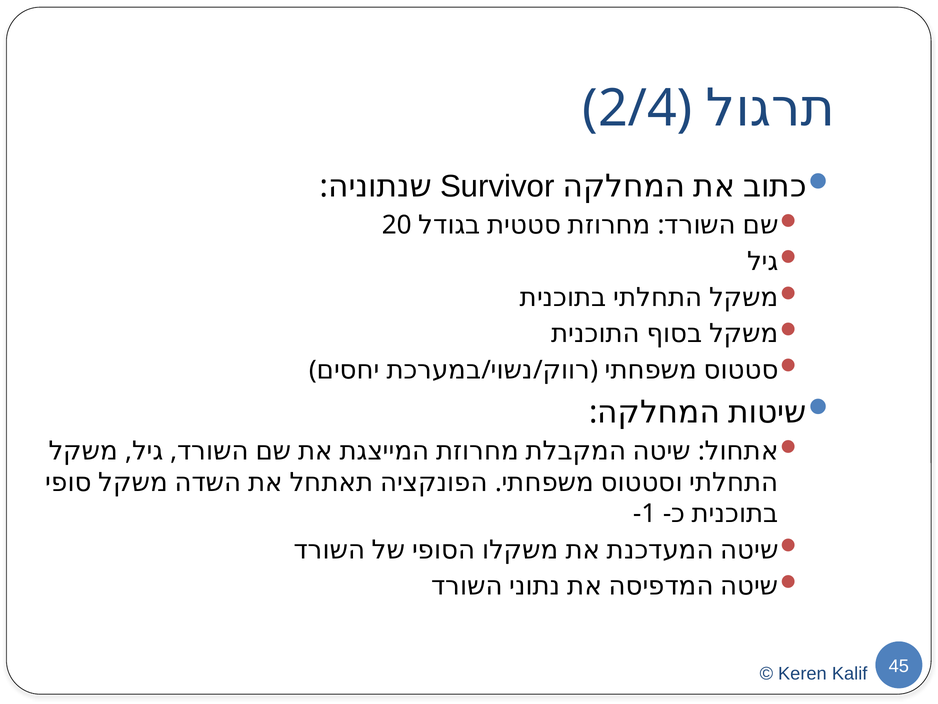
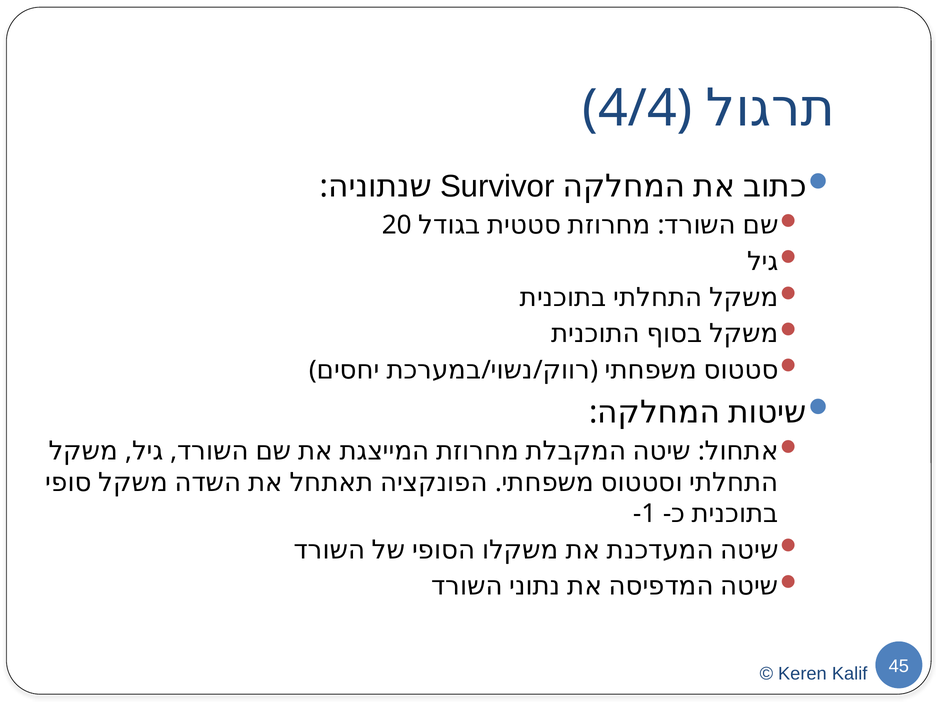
2/4: 2/4 -> 4/4 (638, 108)
